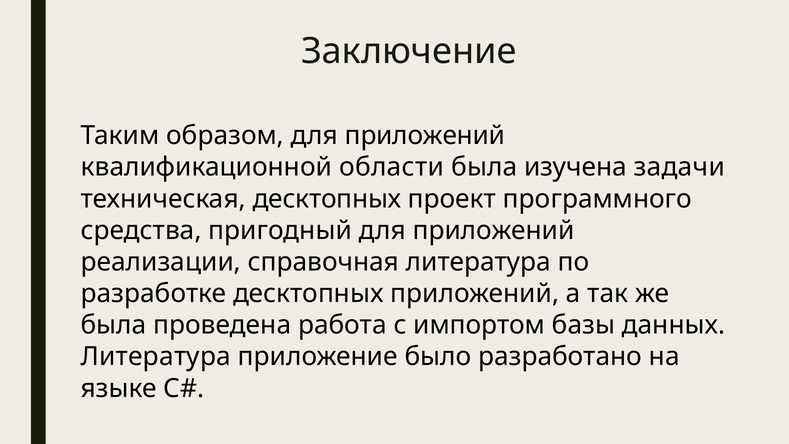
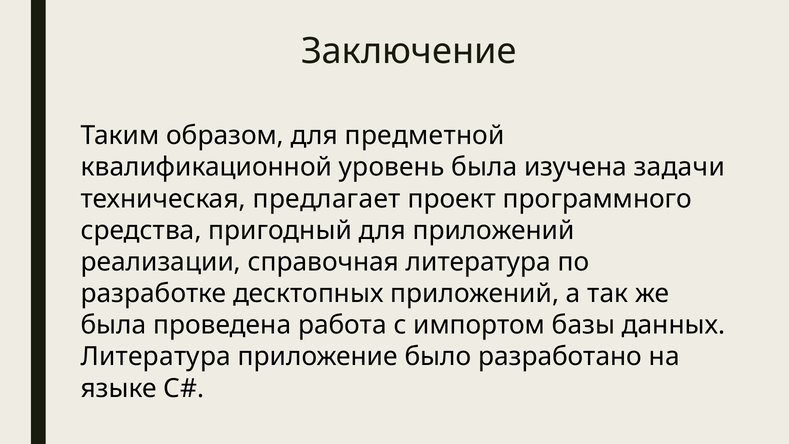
образом для приложений: приложений -> предметной (425, 136)
области: области -> уровень (392, 167)
техническая десктопных: десктопных -> предлагает (327, 199)
